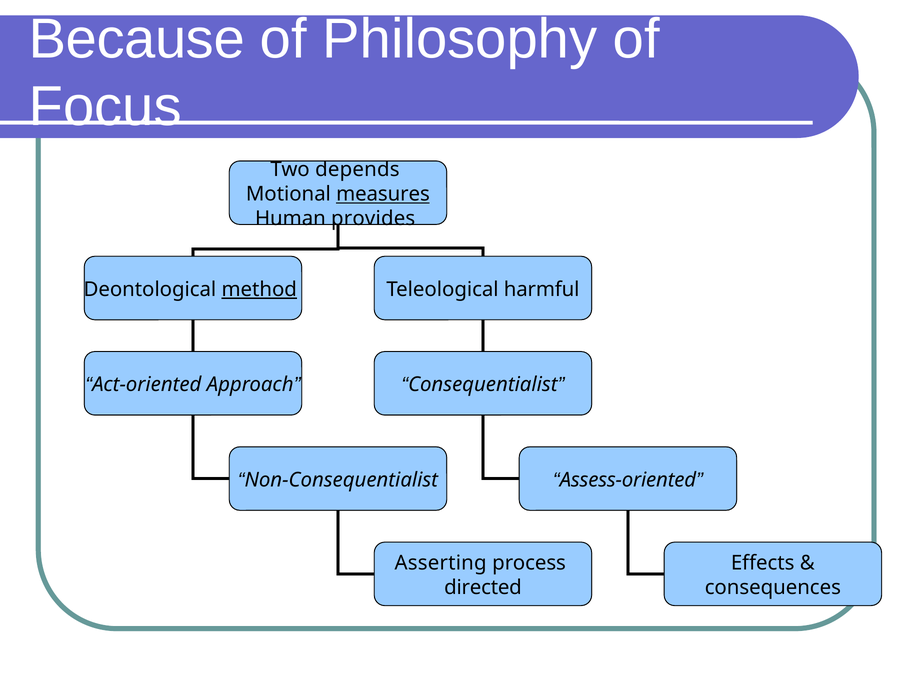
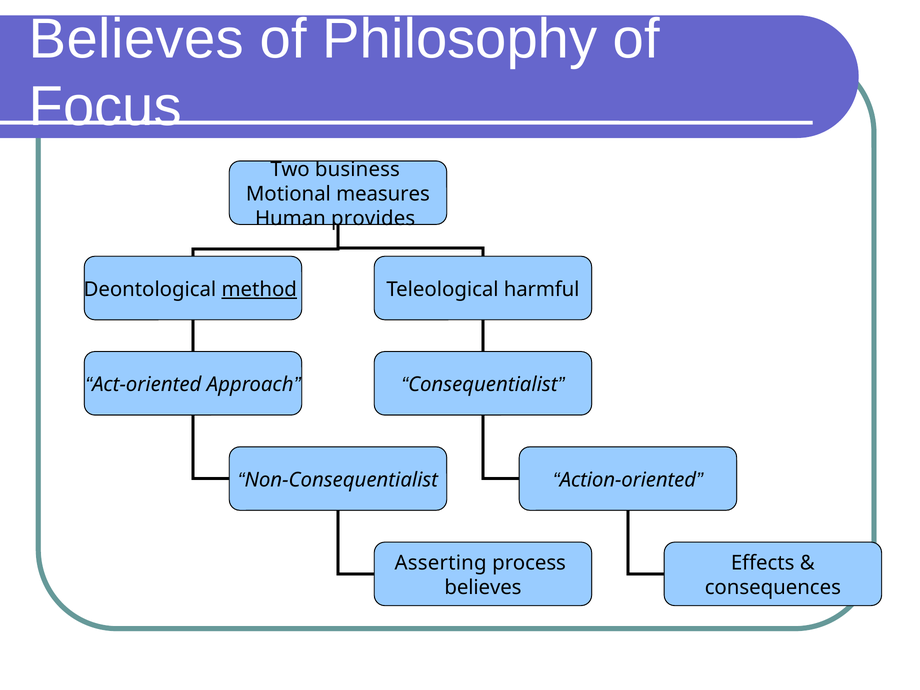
Because: Because -> Believes (136, 39)
depends: depends -> business (357, 170)
measures underline: present -> none (383, 194)
Assess-oriented: Assess-oriented -> Action-oriented (628, 480)
directed: directed -> believes (483, 588)
